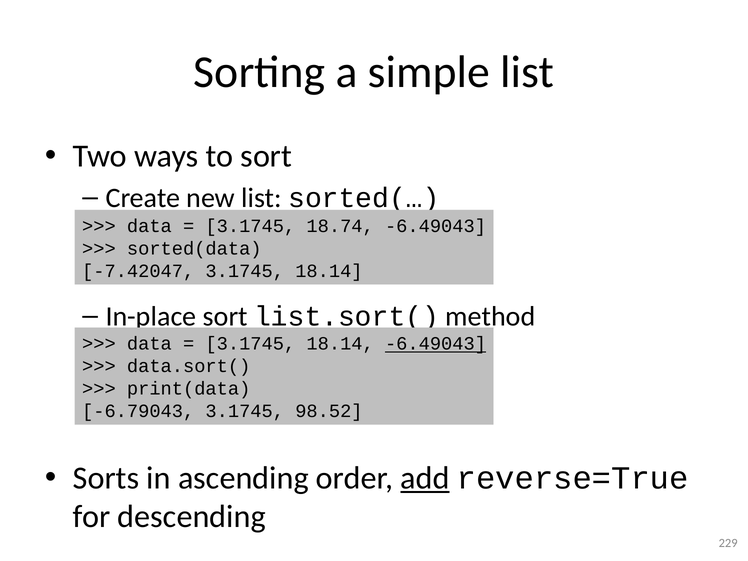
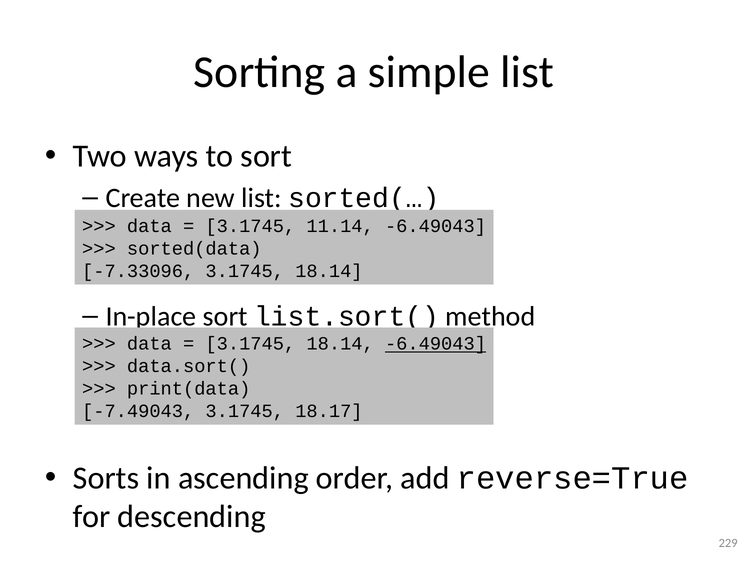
18.74: 18.74 -> 11.14 (340, 226)
-7.42047: -7.42047 -> -7.33096 (138, 271)
-6.79043: -6.79043 -> -7.49043 (138, 411)
98.52: 98.52 -> 18.17 (329, 411)
add underline: present -> none (425, 478)
